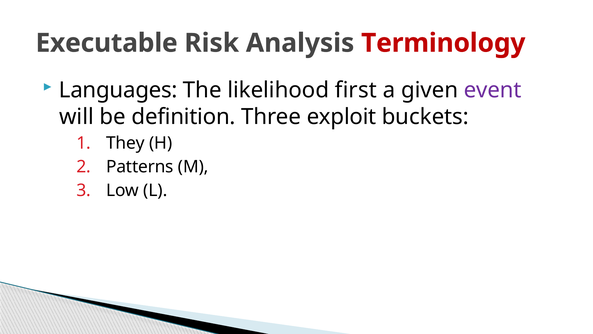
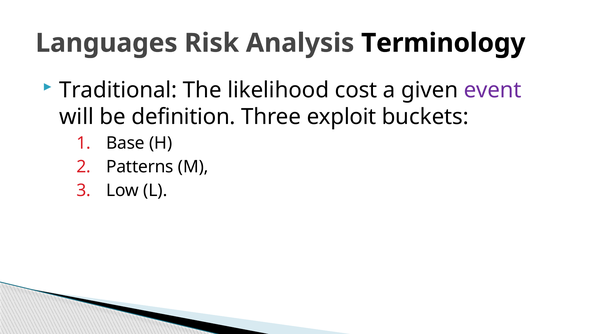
Executable: Executable -> Languages (107, 43)
Terminology colour: red -> black (443, 43)
Languages: Languages -> Traditional (118, 90)
first: first -> cost (356, 90)
They: They -> Base (125, 143)
